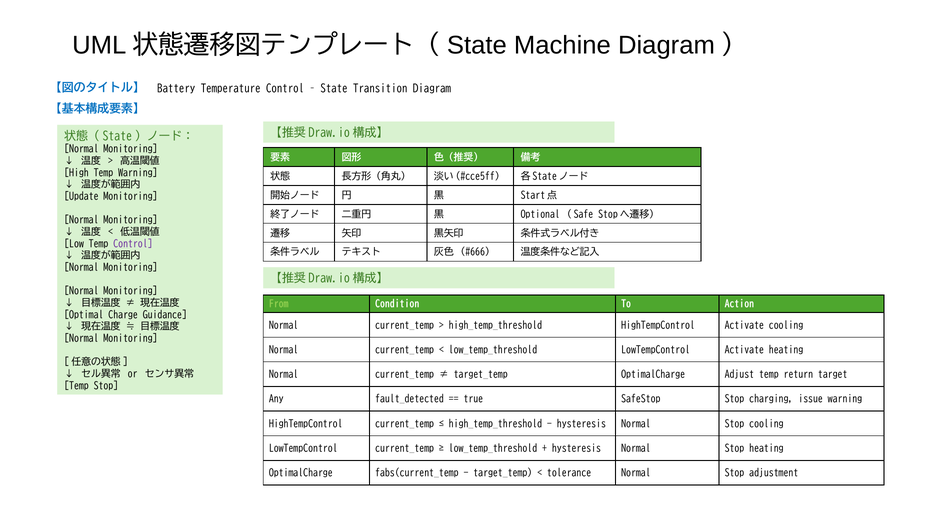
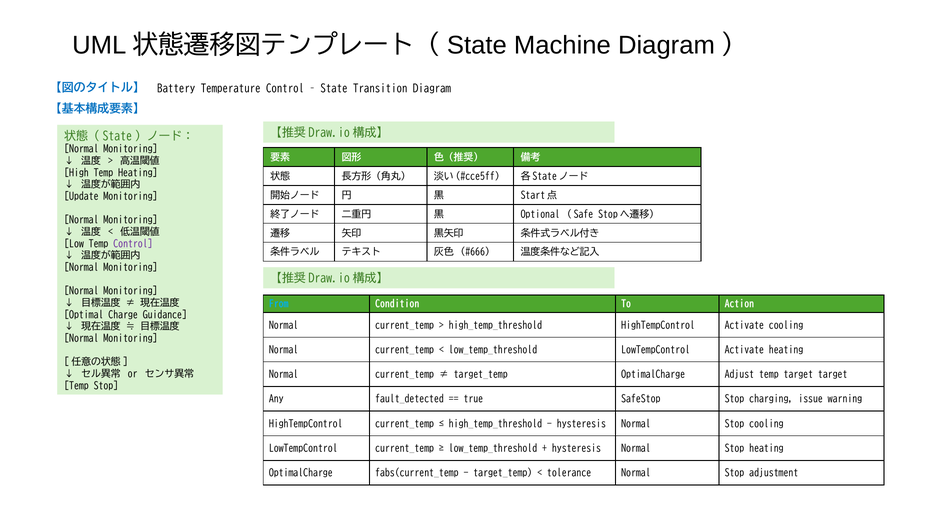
Temp Warning: Warning -> Heating (138, 173)
From colour: light green -> light blue (279, 305)
temp return: return -> target (798, 375)
